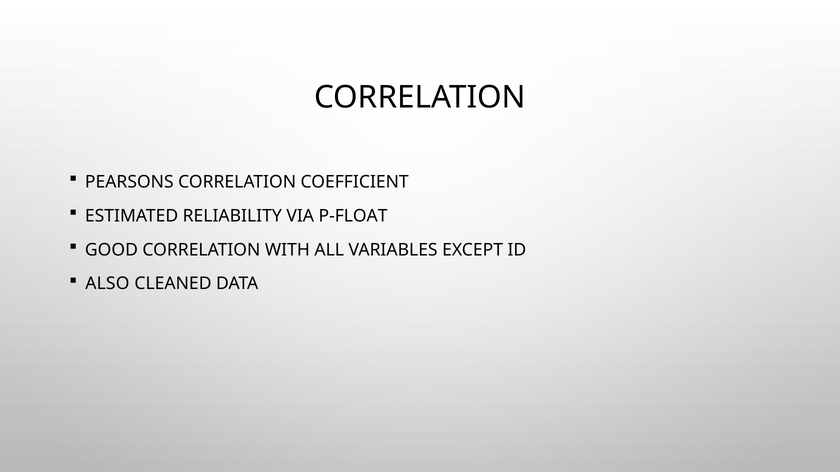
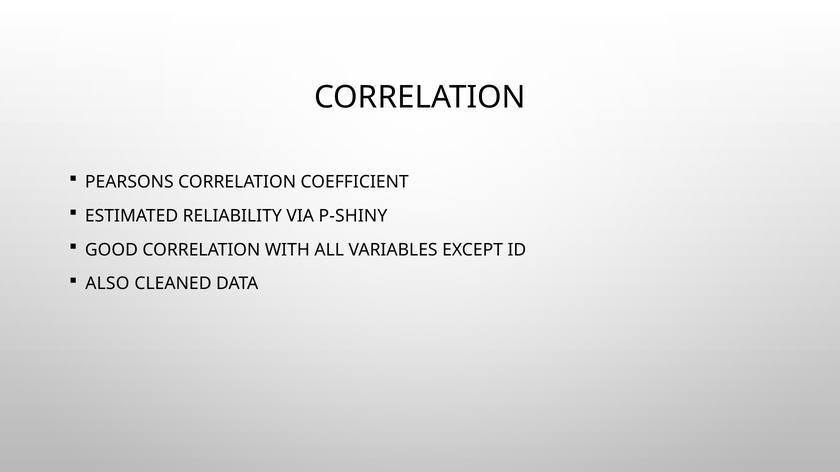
P-FLOAT: P-FLOAT -> P-SHINY (353, 216)
